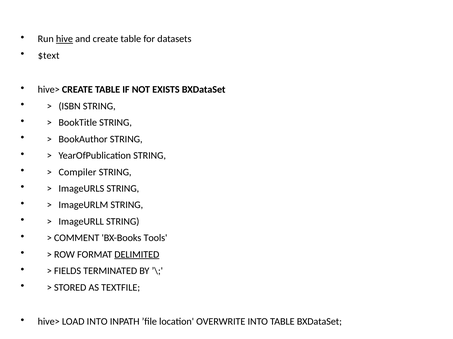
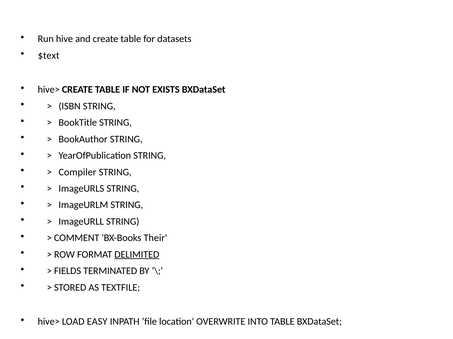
hive underline: present -> none (64, 39)
Tools: Tools -> Their (155, 238)
LOAD INTO: INTO -> EASY (97, 322)
